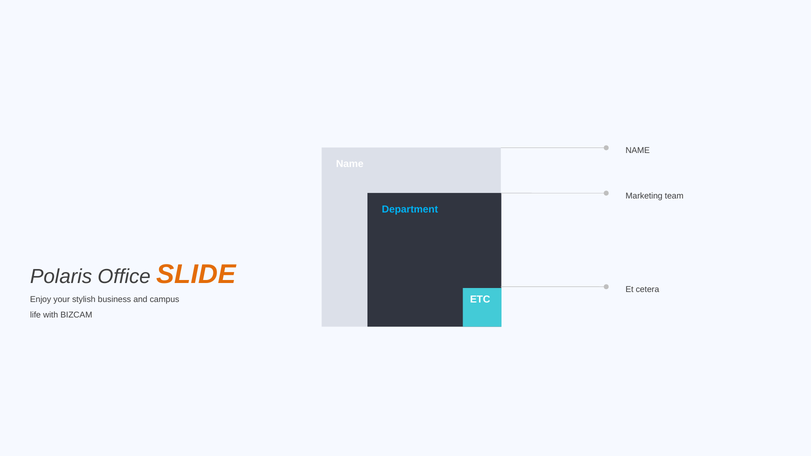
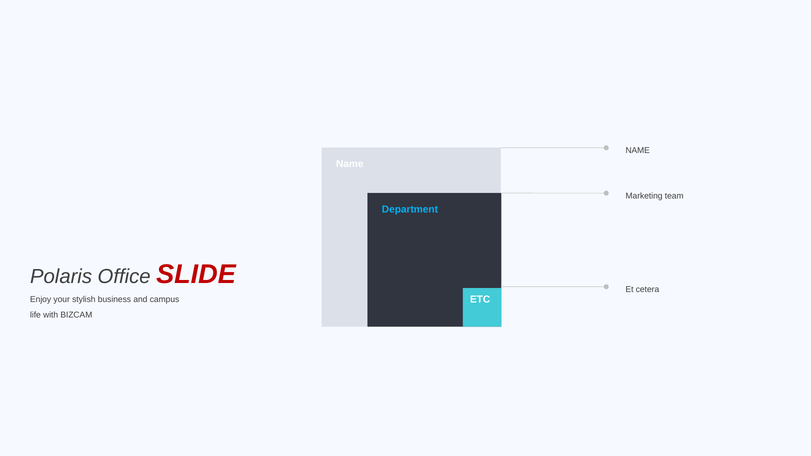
SLIDE colour: orange -> red (196, 275)
